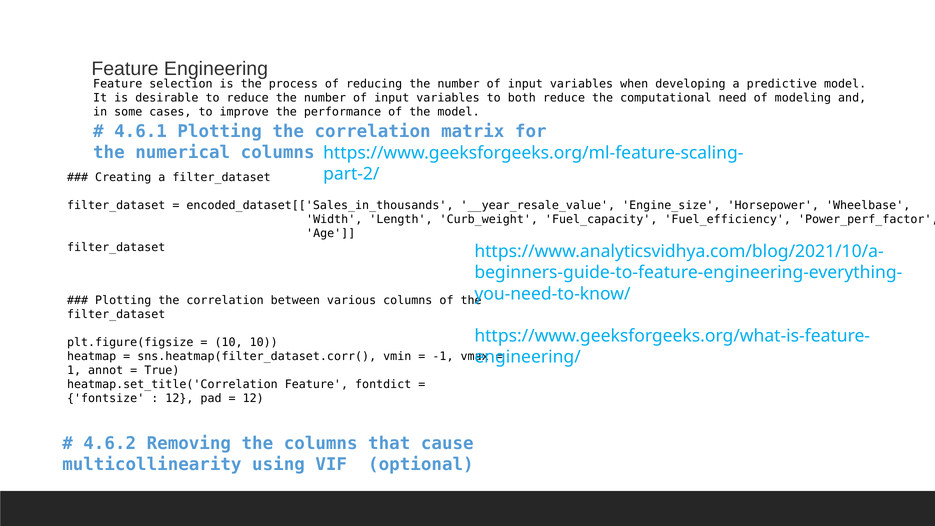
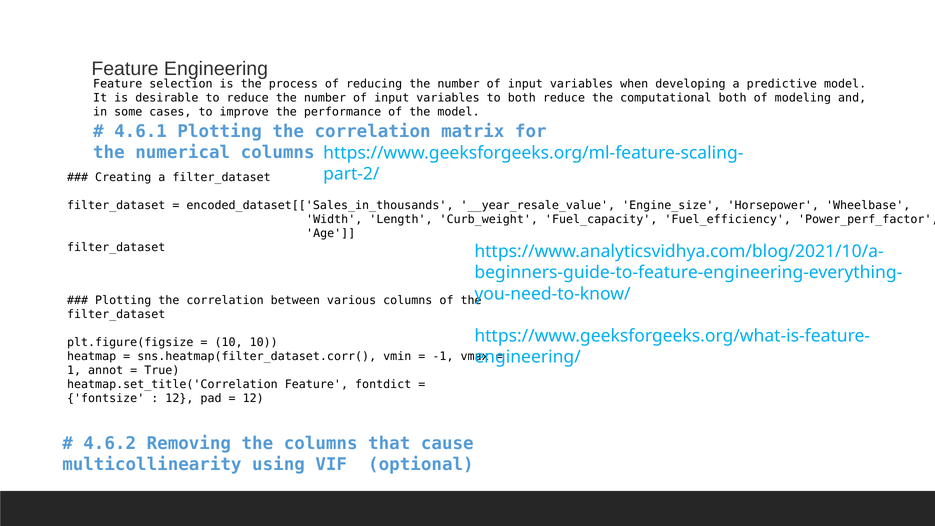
computational need: need -> both (733, 98)
